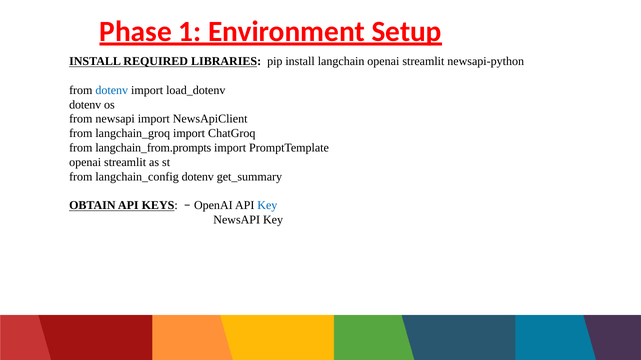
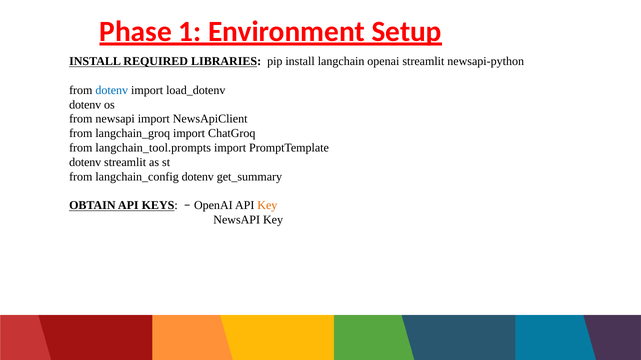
langchain_from.prompts: langchain_from.prompts -> langchain_tool.prompts (153, 148)
openai: openai -> dotenv (85, 162)
Key colour: blue -> orange (267, 206)
